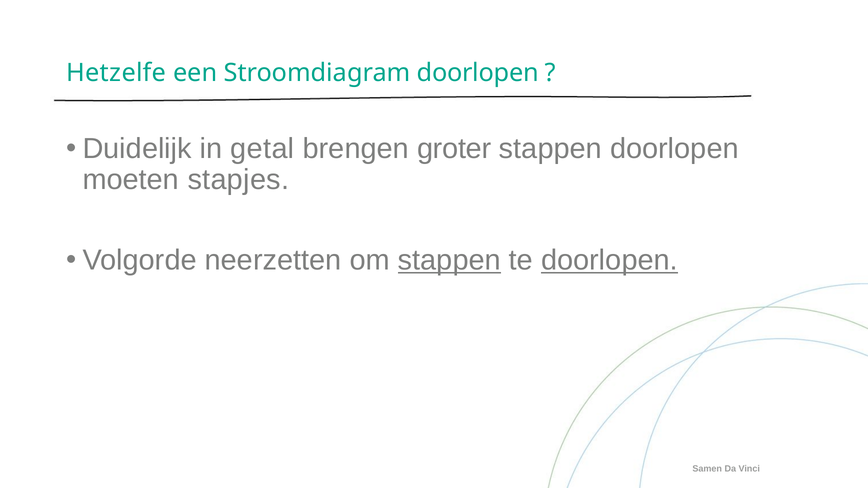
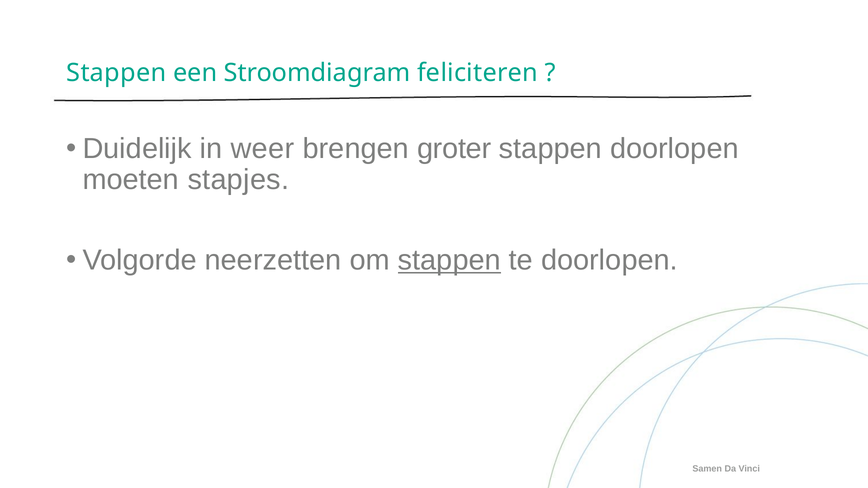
Hetzelfe: Hetzelfe -> Stappen (116, 73)
Stroomdiagram doorlopen: doorlopen -> feliciteren (478, 73)
getal: getal -> weer (262, 149)
doorlopen underline: present -> none (609, 261)
